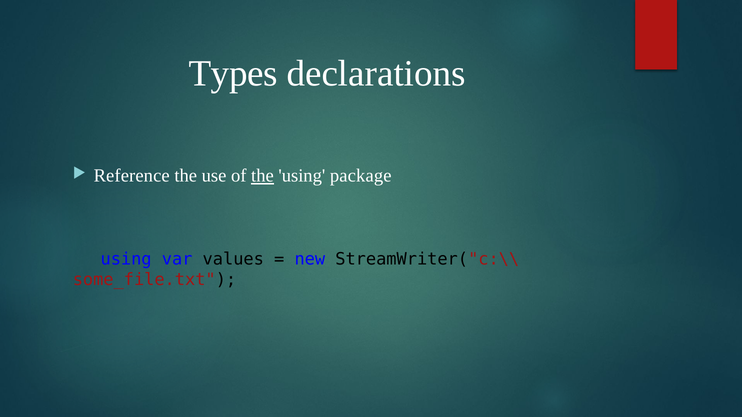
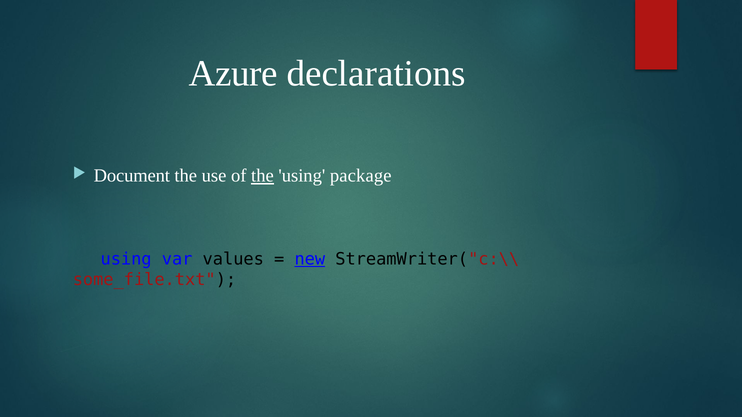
Types: Types -> Azure (233, 74)
Reference: Reference -> Document (132, 176)
new underline: none -> present (310, 259)
